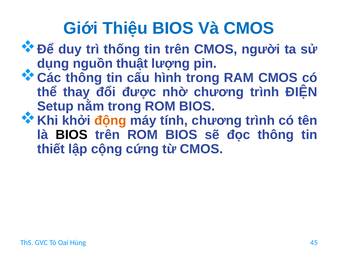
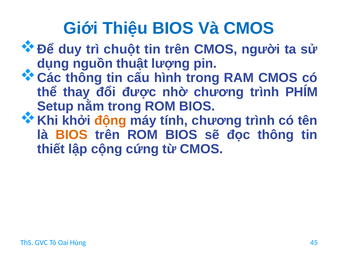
thống: thống -> chuột (122, 49)
ĐIỆN: ĐIỆN -> PHÍM (302, 92)
BIOS colour: black -> orange (72, 134)
